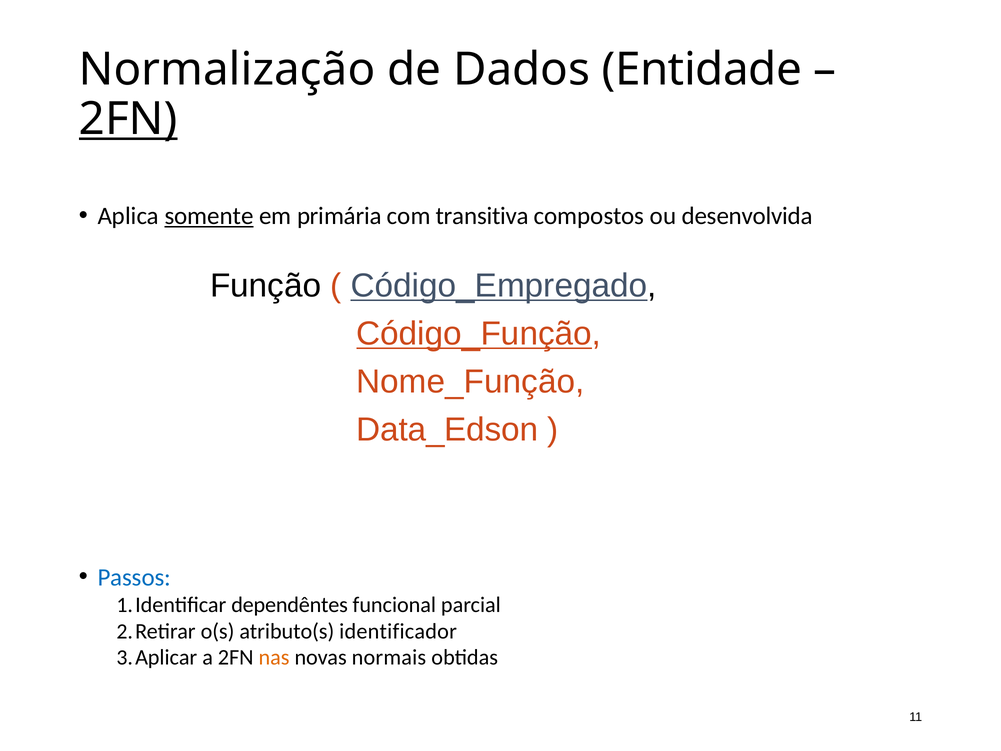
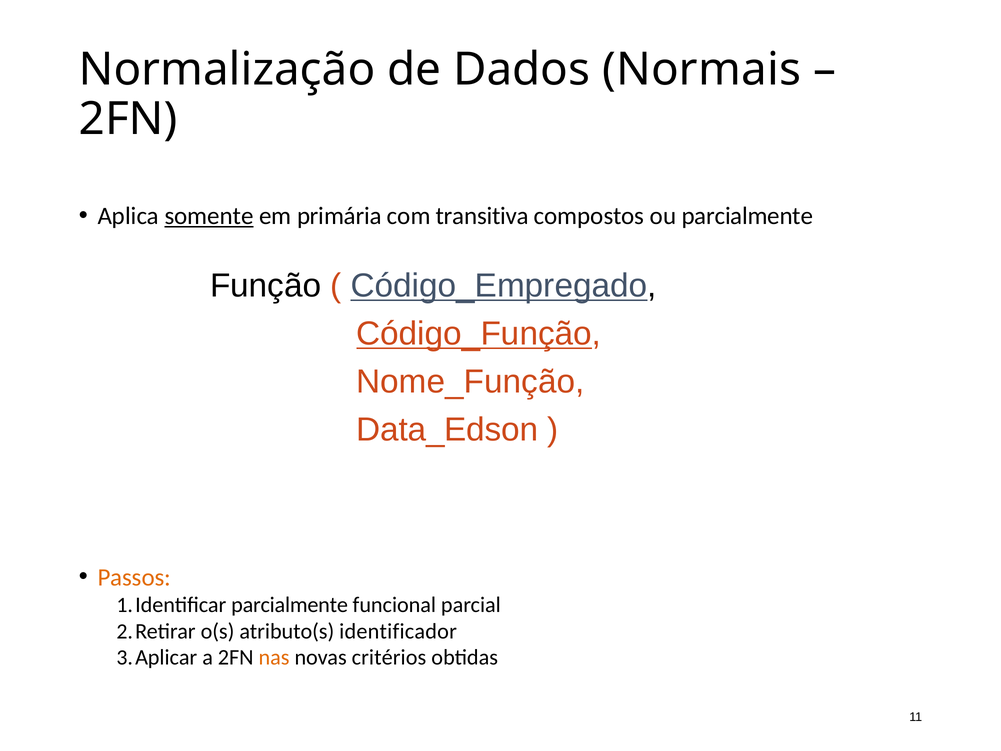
Entidade: Entidade -> Normais (702, 69)
2FN underline: present -> none (128, 119)
ou desenvolvida: desenvolvida -> parcialmente (747, 216)
Passos colour: blue -> orange (134, 577)
dependêntes: dependêntes -> parcialmente (290, 605)
normais: normais -> critérios (389, 657)
